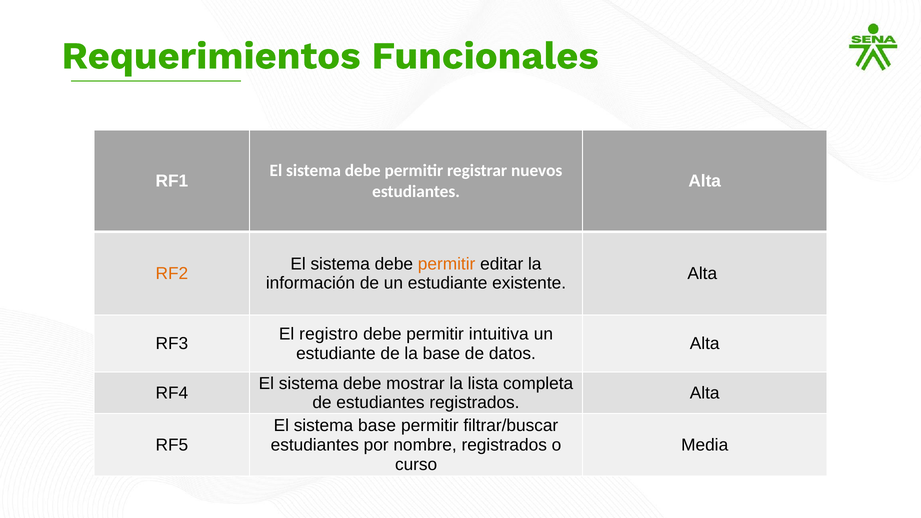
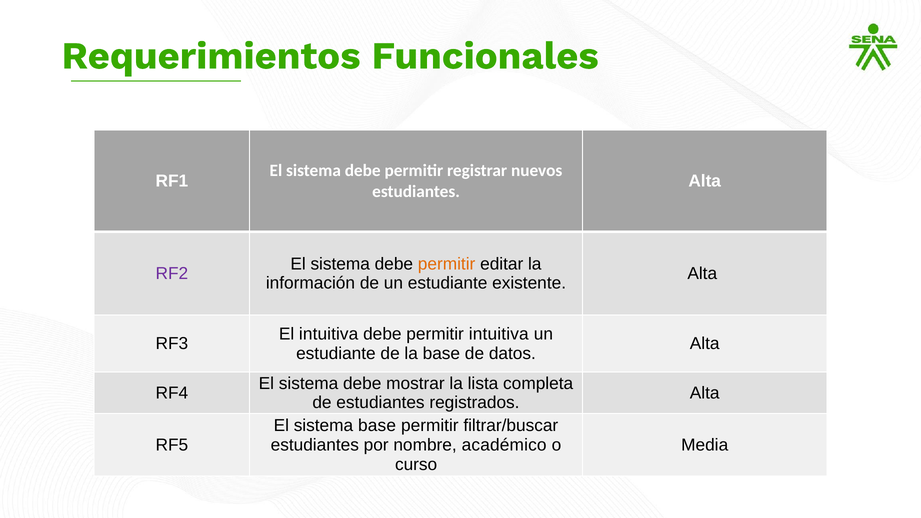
RF2 colour: orange -> purple (172, 274)
El registro: registro -> intuitiva (329, 334)
nombre registrados: registrados -> académico (504, 445)
